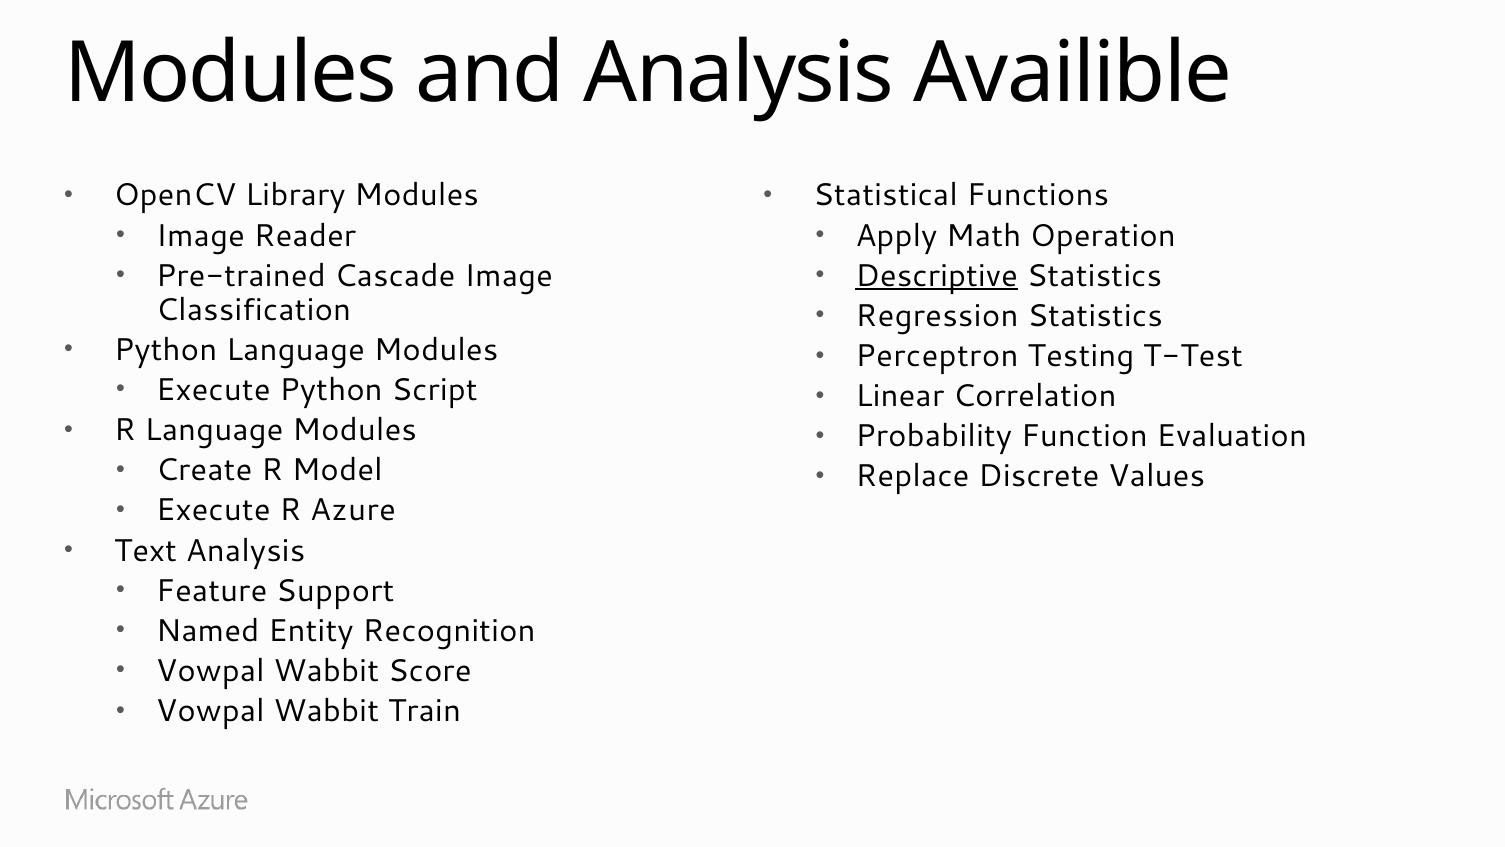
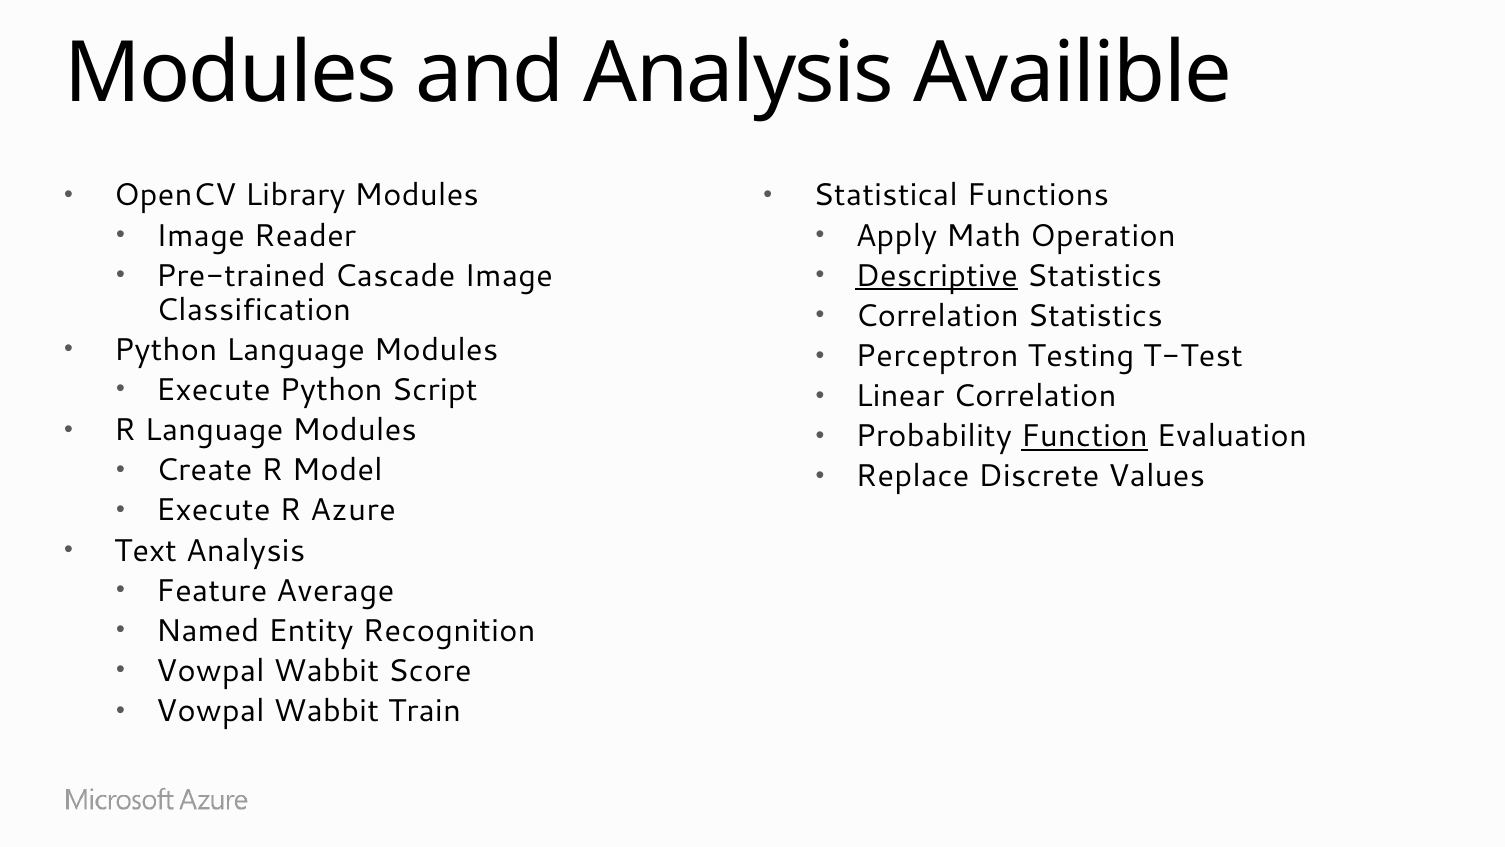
Regression: Regression -> Correlation (937, 316)
Function underline: none -> present (1084, 436)
Support: Support -> Average (335, 590)
